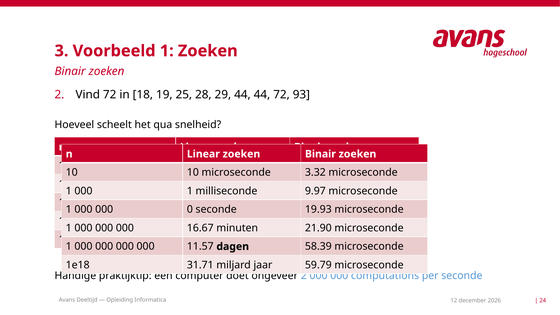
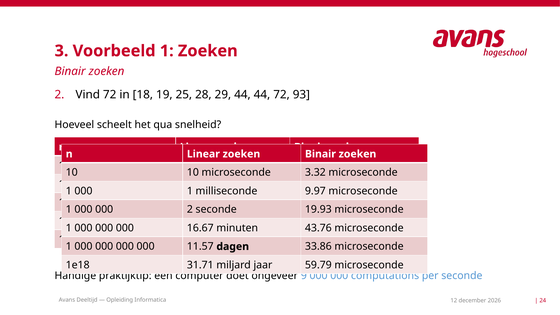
000 0: 0 -> 2 (190, 210)
21.90: 21.90 -> 43.76 (318, 228)
58.39: 58.39 -> 33.86 (318, 247)
ongeveer 2: 2 -> 9 (304, 276)
